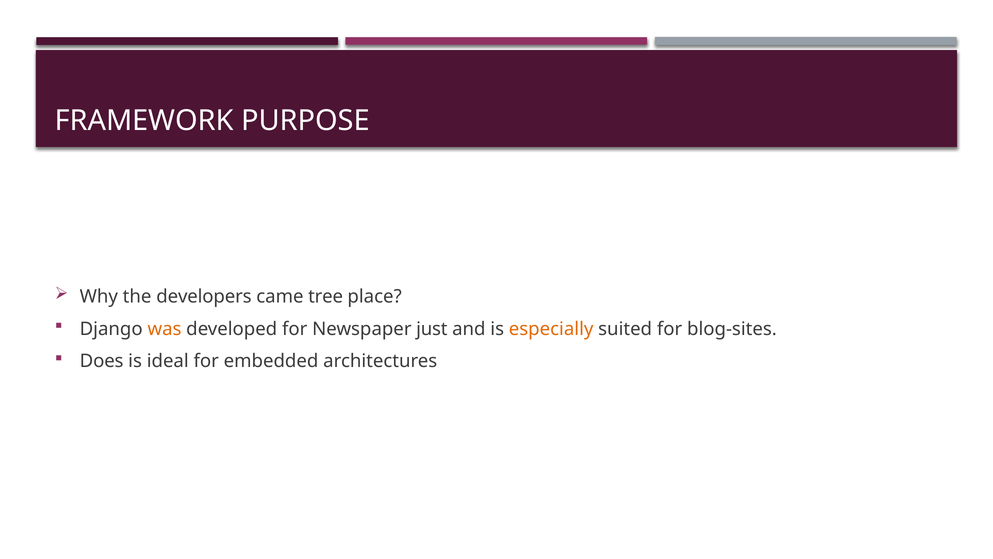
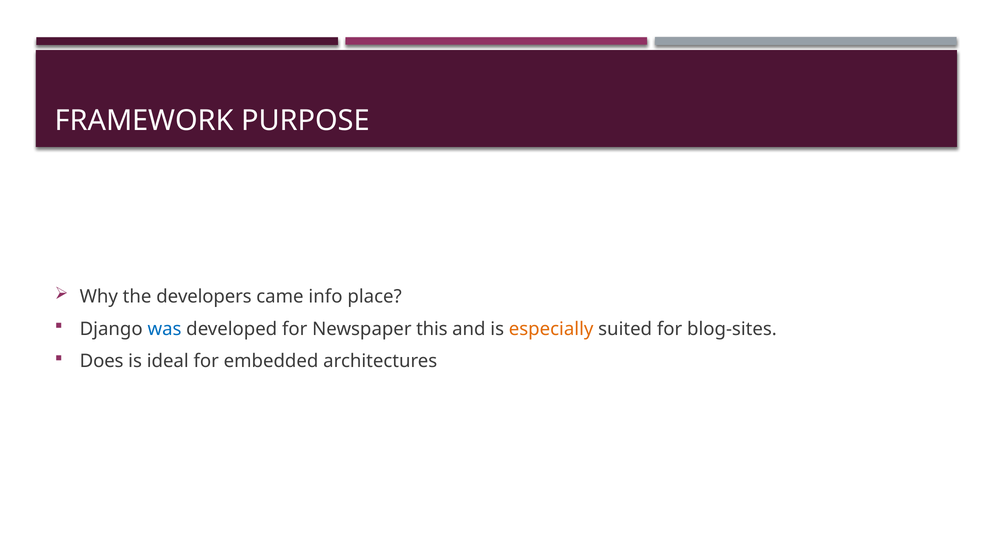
tree: tree -> info (325, 296)
was colour: orange -> blue (165, 329)
just: just -> this (432, 329)
